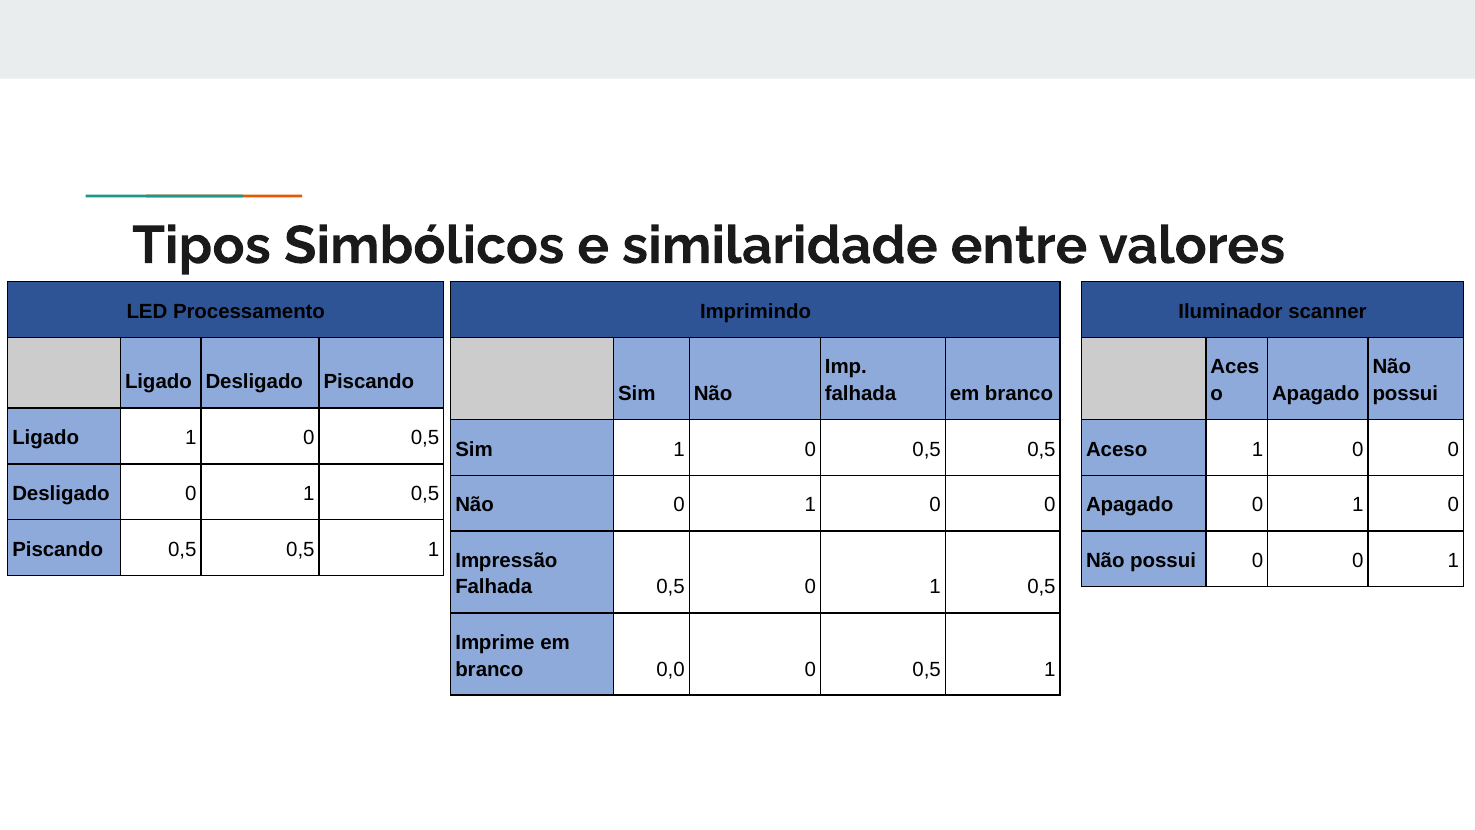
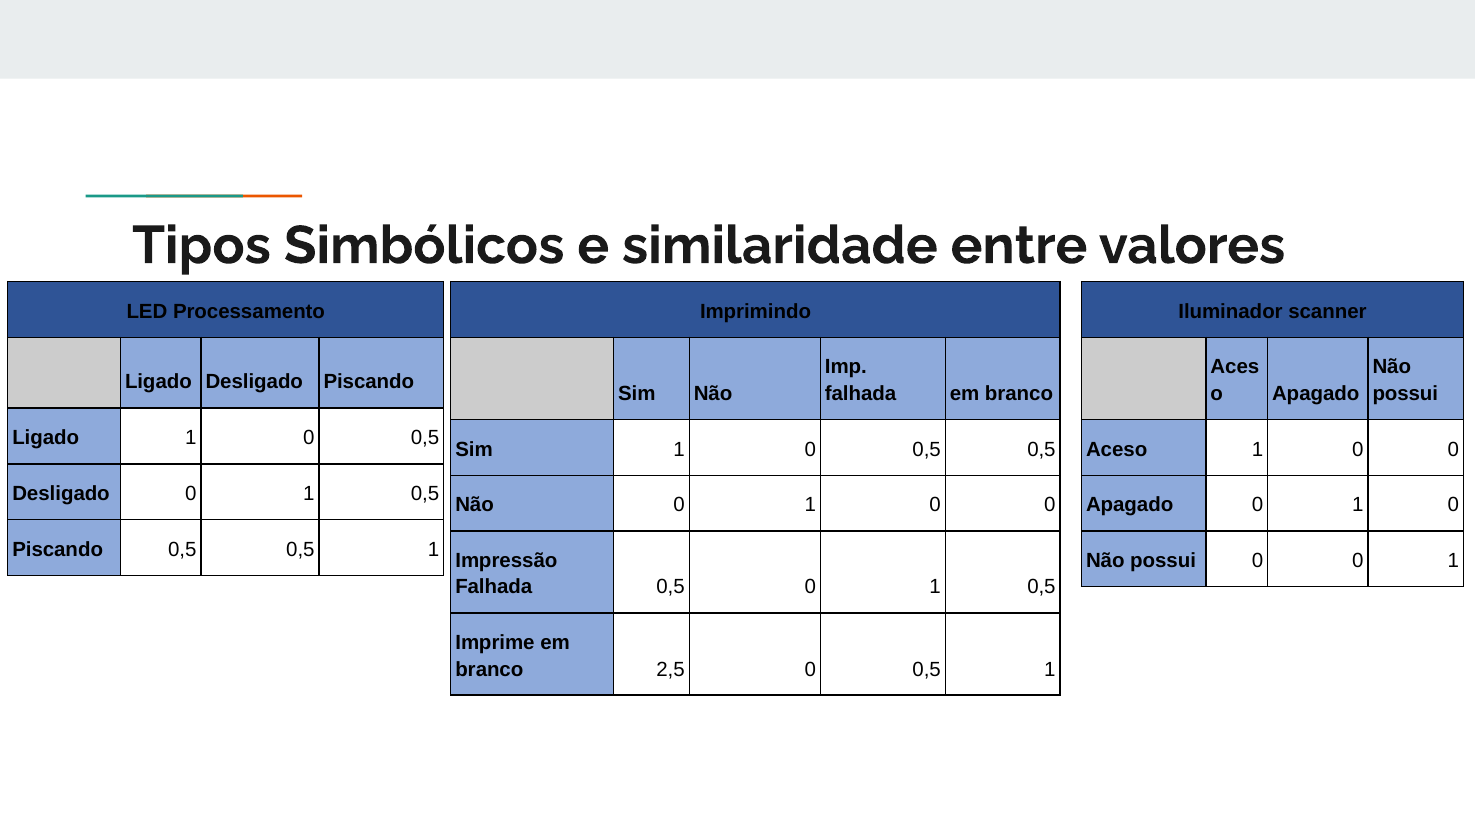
0,0: 0,0 -> 2,5 (671, 669)
